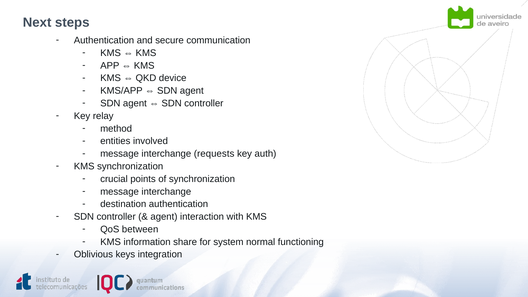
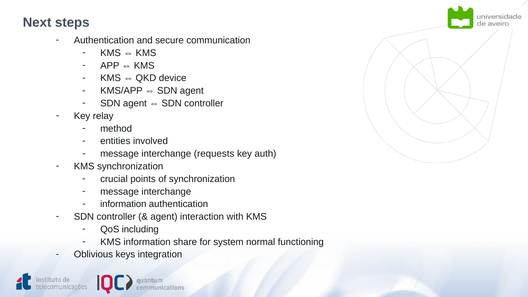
destination: destination -> information (123, 204)
between: between -> including (140, 229)
